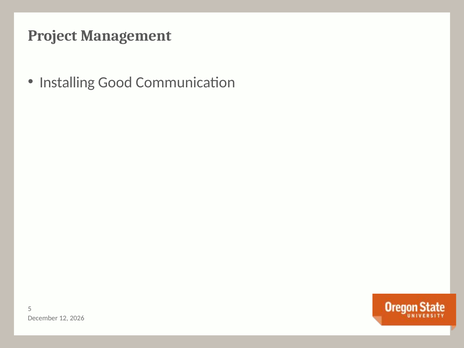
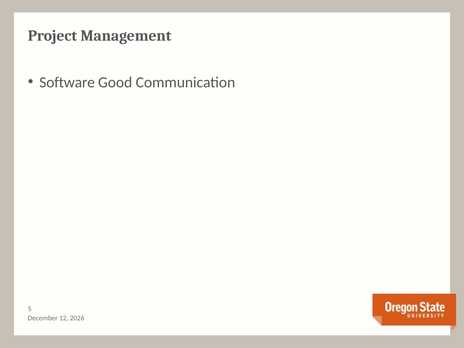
Installing: Installing -> Software (67, 82)
